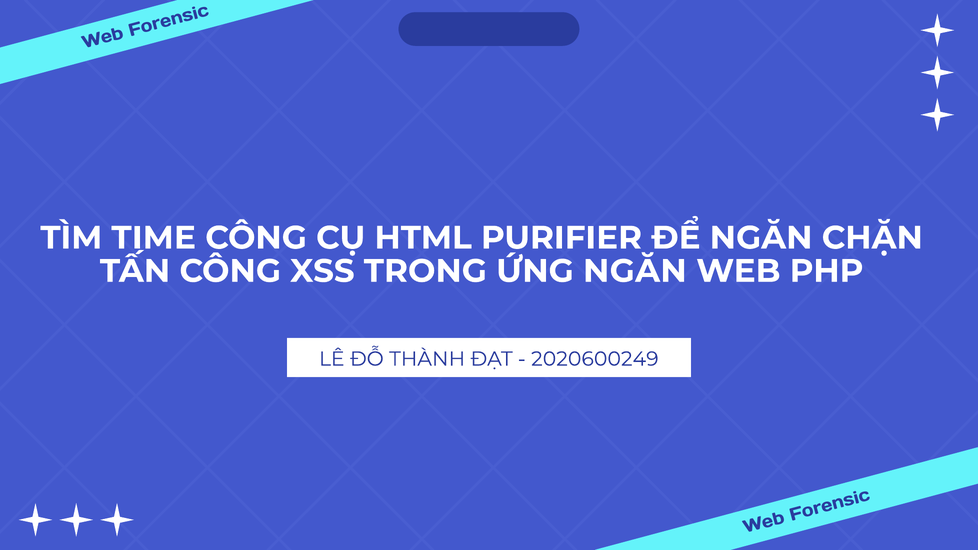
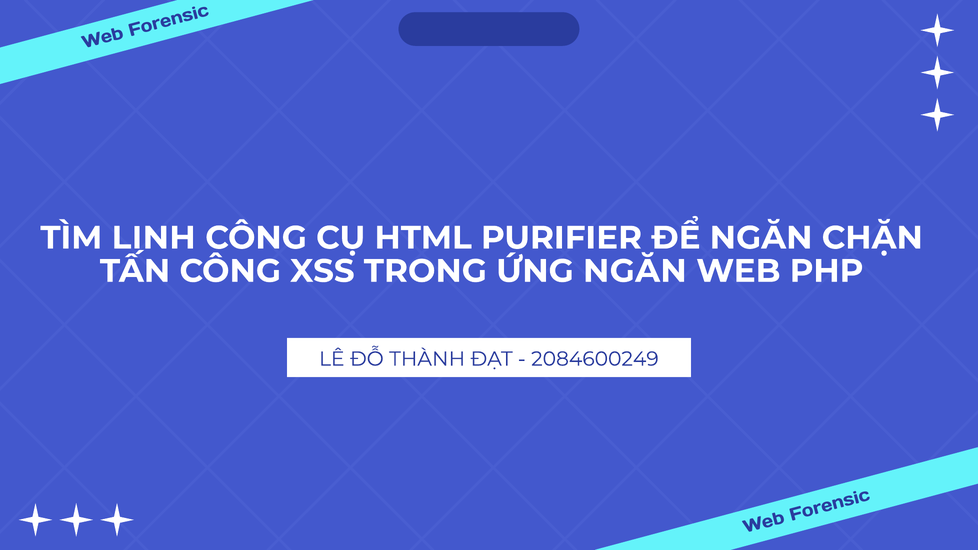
TIME: TIME -> LINH (154, 238)
2020600249: 2020600249 -> 2084600249 (595, 359)
